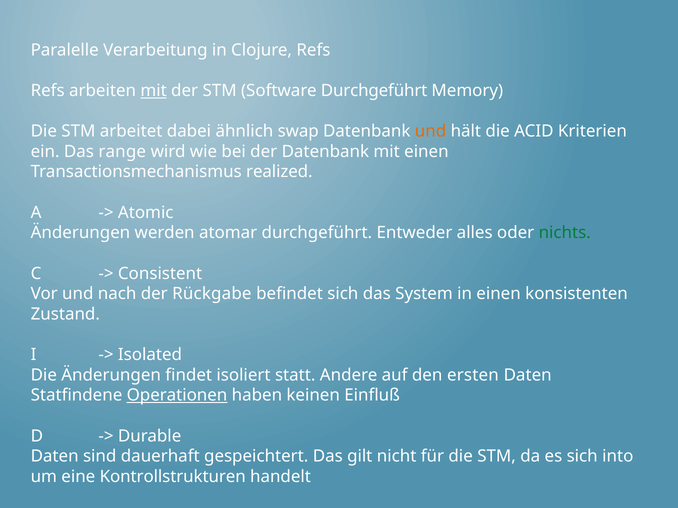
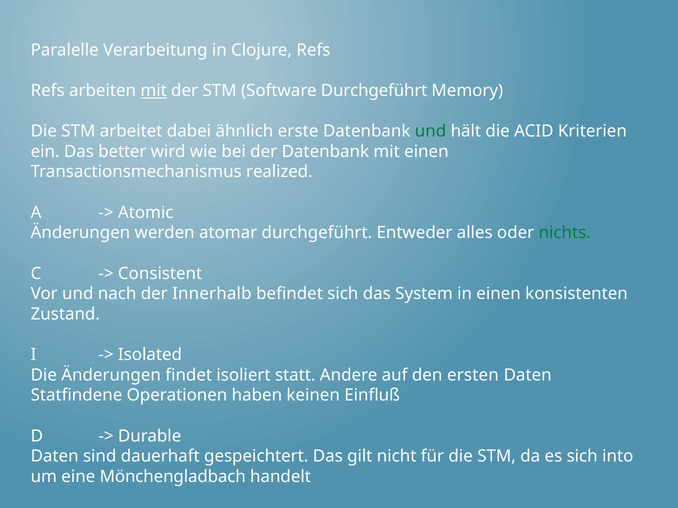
swap: swap -> erste (298, 131)
und colour: orange -> green (431, 131)
range: range -> better (122, 152)
Rückgabe: Rückgabe -> Innerhalb (212, 294)
Operationen underline: present -> none (177, 396)
Kontrollstrukturen: Kontrollstrukturen -> Mönchengladbach (173, 477)
